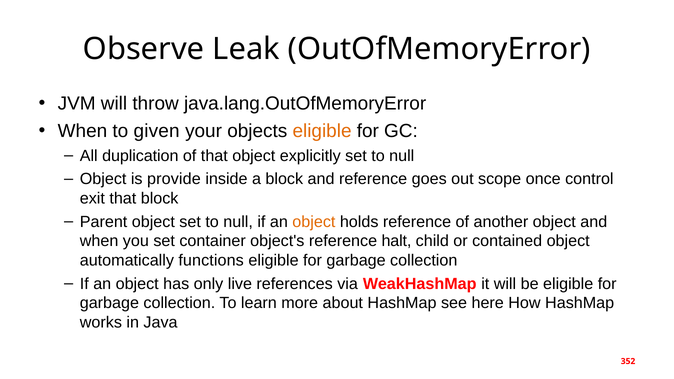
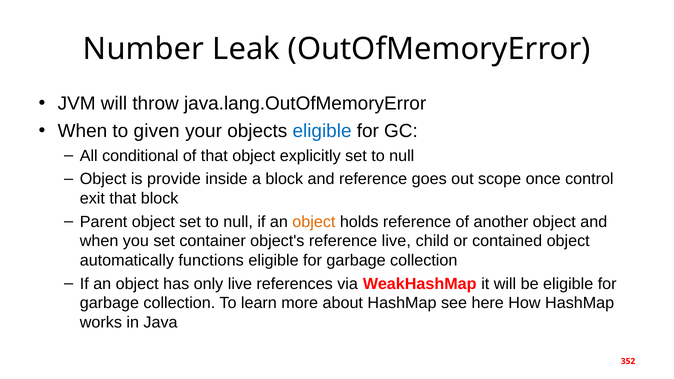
Observe: Observe -> Number (144, 49)
eligible colour: orange -> blue (322, 131)
duplication: duplication -> conditional (140, 156)
reference halt: halt -> live (396, 241)
